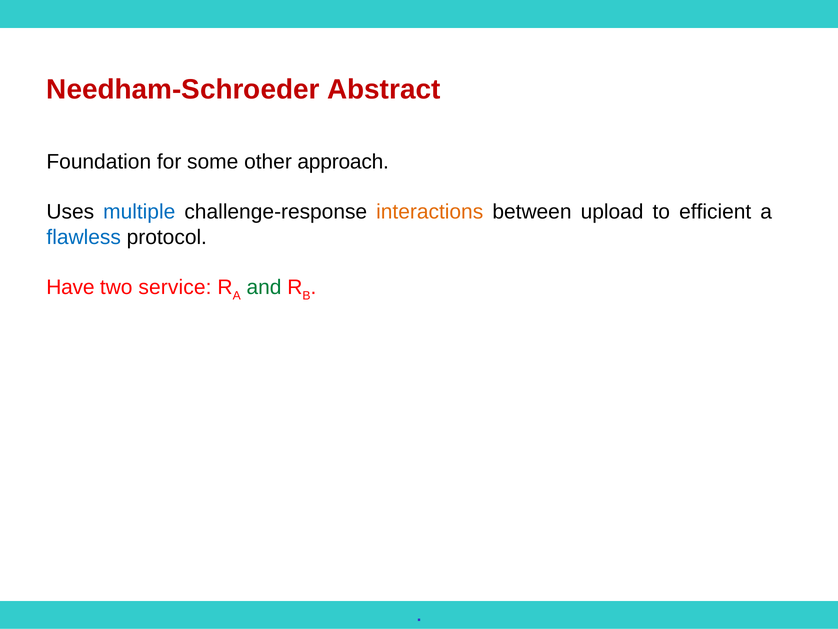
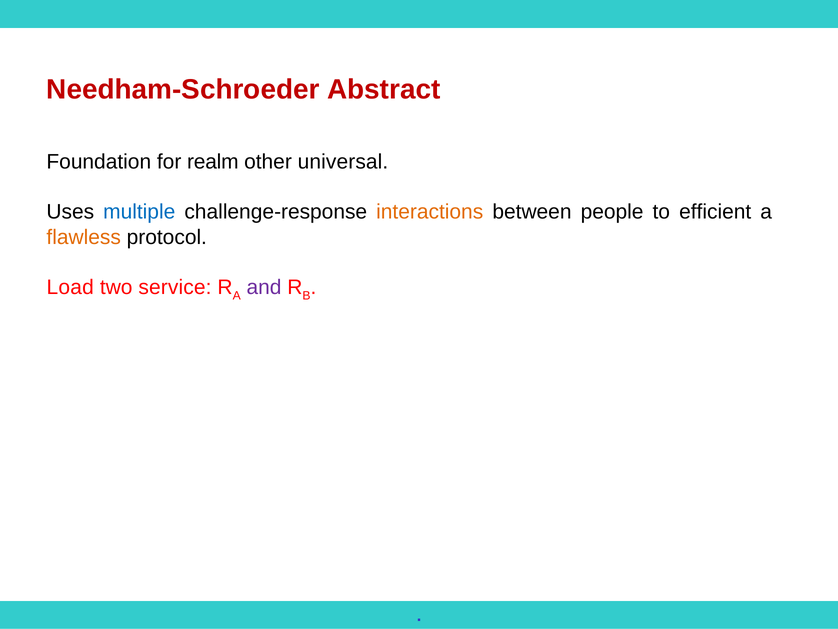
some: some -> realm (213, 161)
approach: approach -> universal (343, 161)
upload: upload -> people (612, 212)
flawless colour: blue -> orange (84, 237)
Have: Have -> Load (70, 287)
and colour: green -> purple (264, 287)
